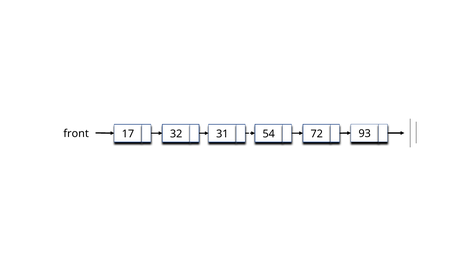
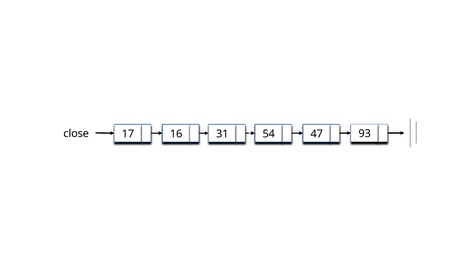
front: front -> close (76, 134)
32: 32 -> 16 (176, 134)
72: 72 -> 47 (317, 134)
